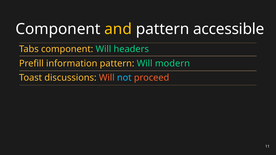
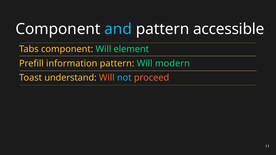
and colour: yellow -> light blue (118, 29)
headers: headers -> element (131, 49)
discussions: discussions -> understand (70, 78)
